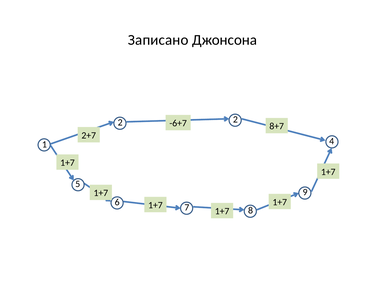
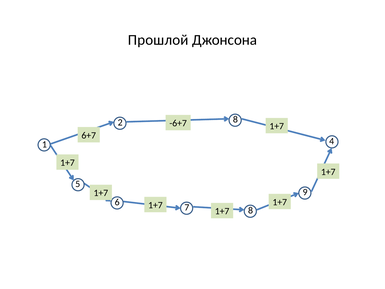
Записано: Записано -> Прошлой (158, 40)
2 2: 2 -> 8 (235, 119)
-6+7 8+7: 8+7 -> 1+7 (277, 126)
2+7: 2+7 -> 6+7 (89, 135)
